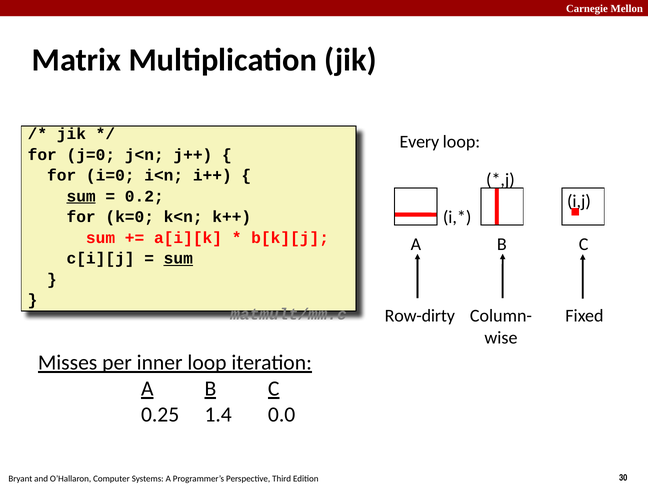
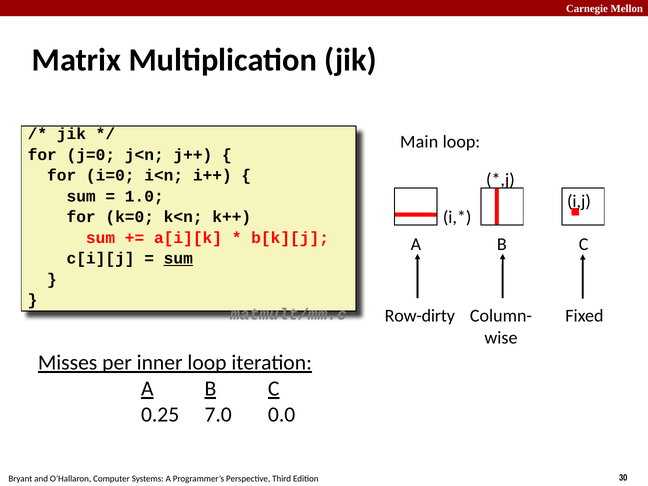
Every: Every -> Main (419, 142)
sum underline: present -> none (81, 196)
0.2: 0.2 -> 1.0 (144, 196)
1.4: 1.4 -> 7.0 (218, 415)
